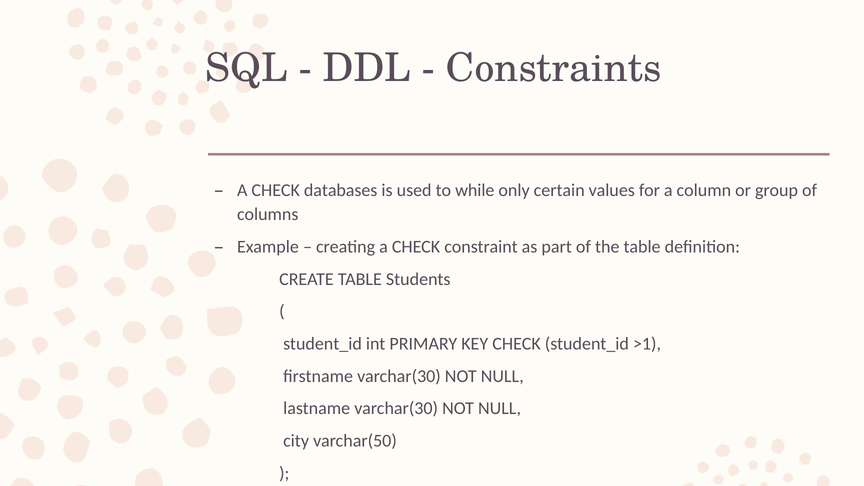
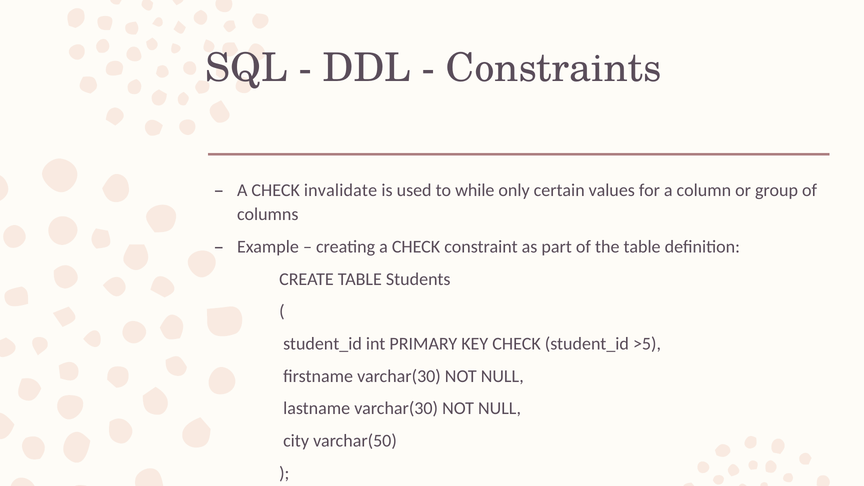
databases: databases -> invalidate (341, 190)
>1: >1 -> >5 (647, 344)
